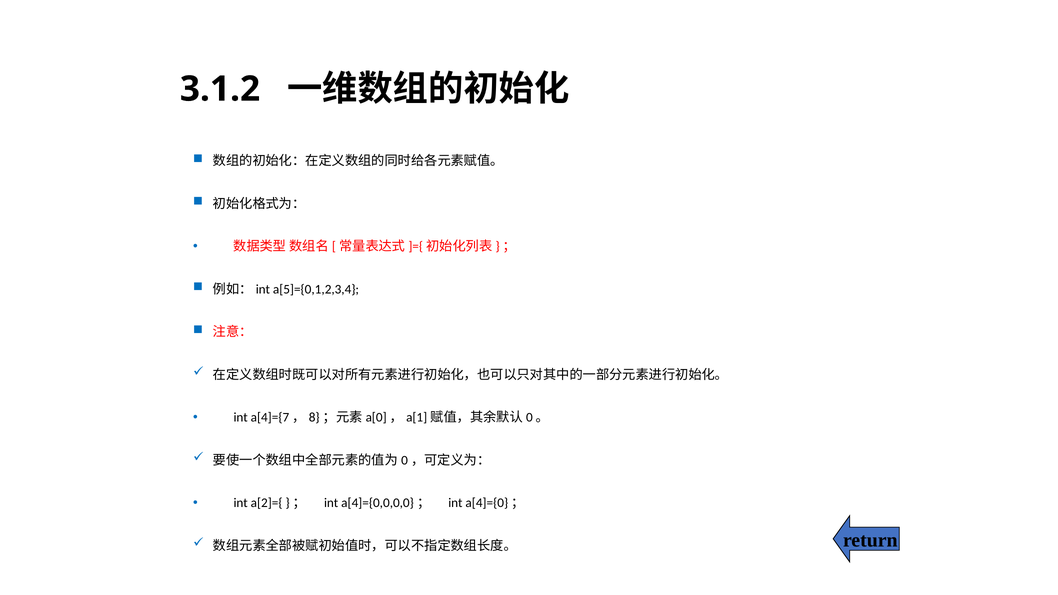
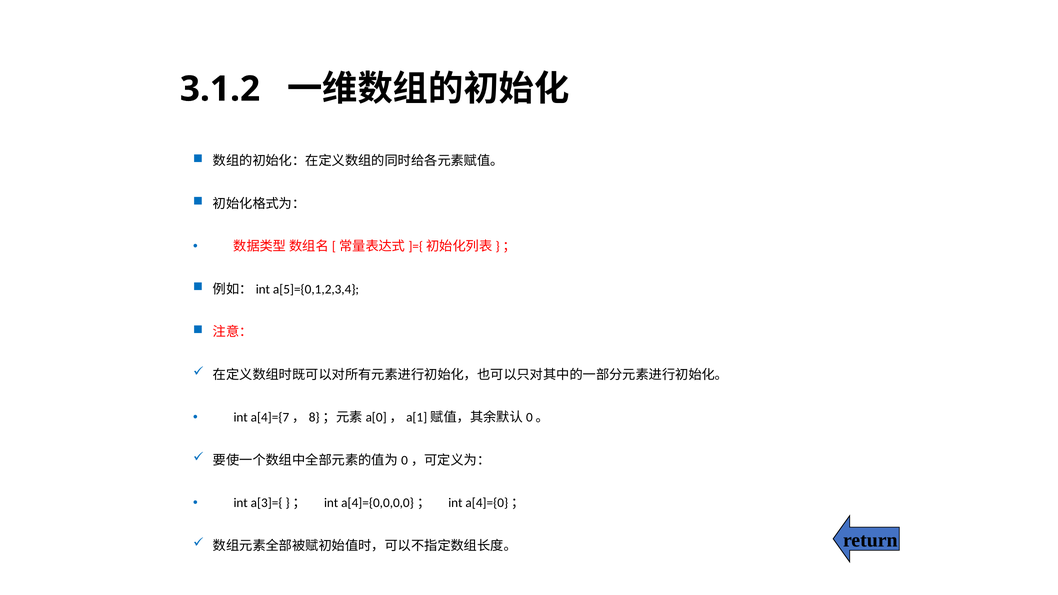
a[2]={: a[2]={ -> a[3]={ (267, 503)
